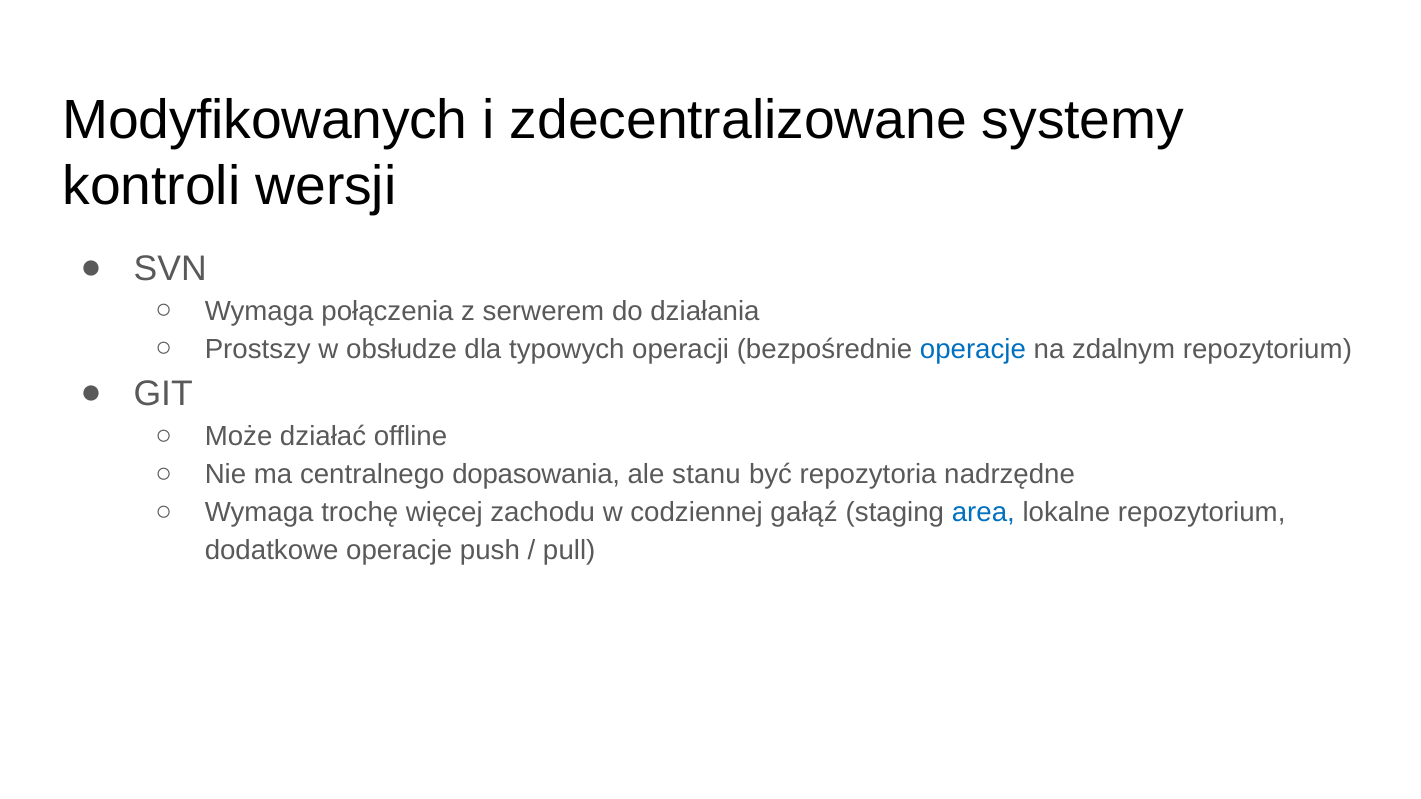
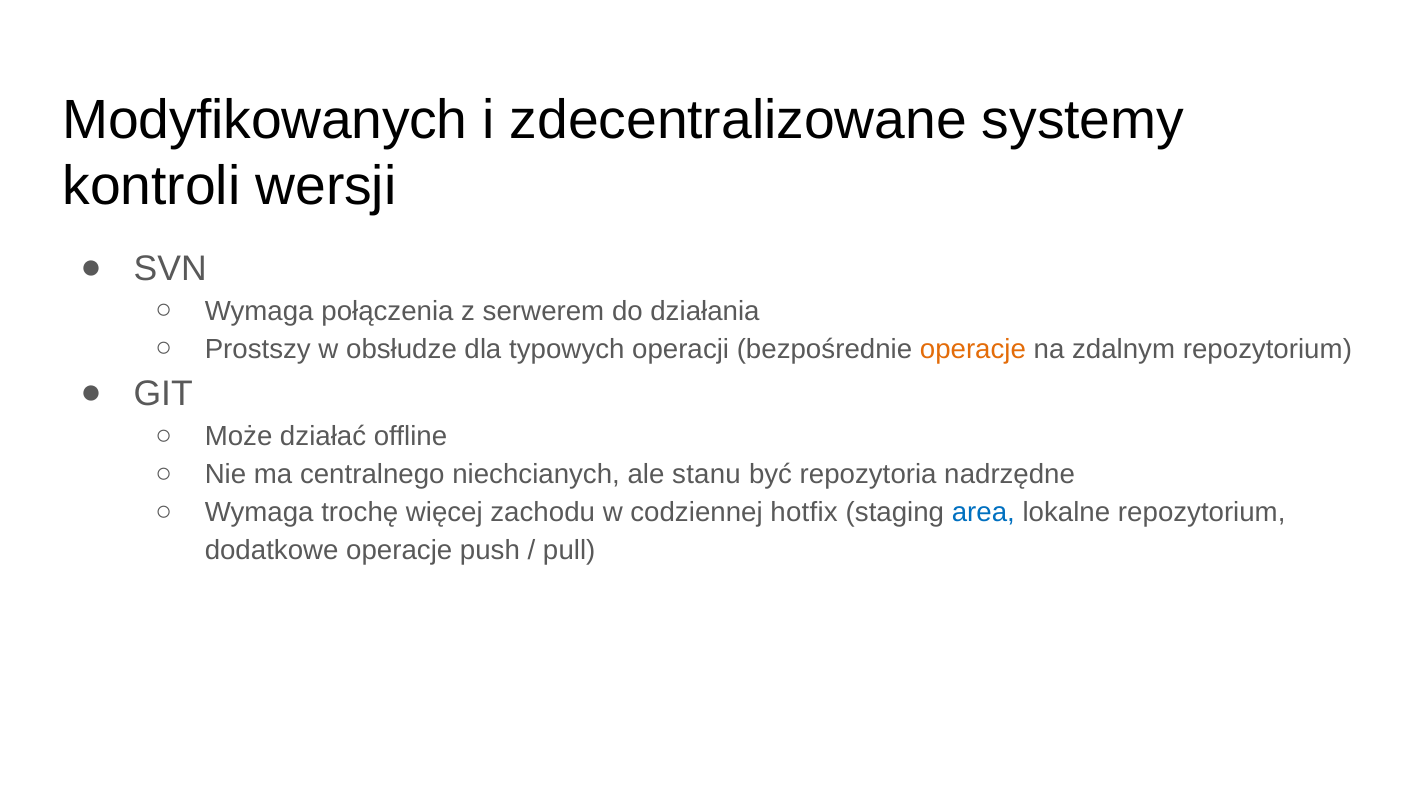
operacje colour: blue -> orange (973, 349)
dopasowania: dopasowania -> niechcianych (536, 475)
gałąź: gałąź -> hotfix (804, 513)
